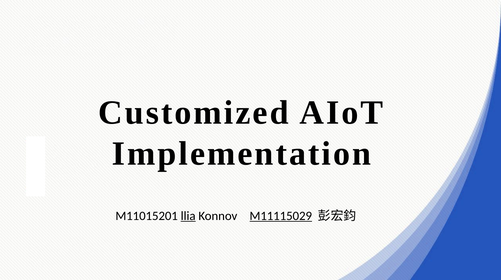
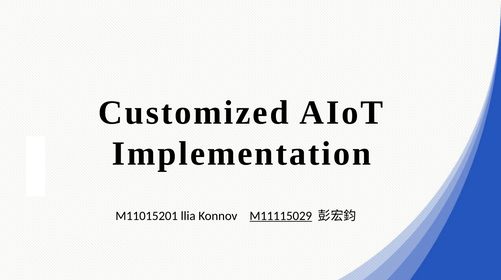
llia underline: present -> none (188, 216)
